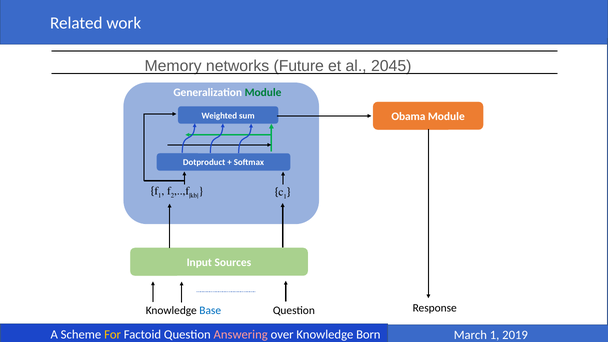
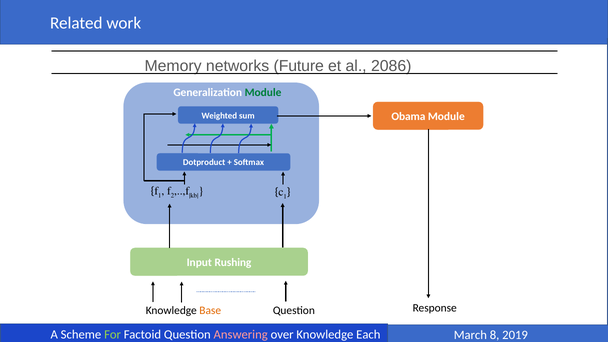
2045: 2045 -> 2086 (391, 66)
Sources: Sources -> Rushing (233, 263)
Base colour: blue -> orange (210, 310)
For colour: yellow -> light green (113, 334)
Born: Born -> Each (368, 334)
March 1: 1 -> 8 (495, 335)
